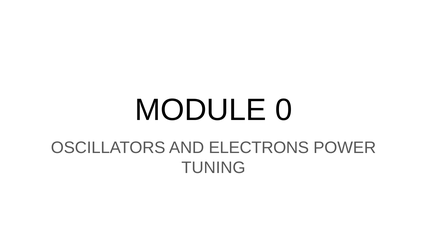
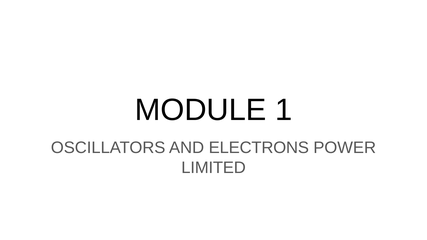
0: 0 -> 1 (284, 110)
TUNING: TUNING -> LIMITED (214, 168)
